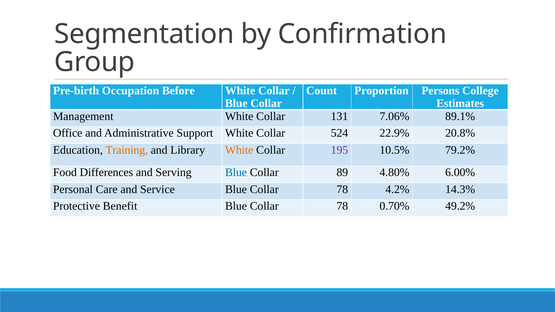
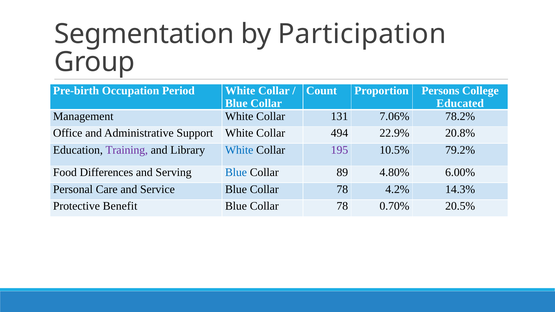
Confirmation: Confirmation -> Participation (362, 34)
Before: Before -> Period (178, 91)
Estimates: Estimates -> Educated (460, 103)
89.1%: 89.1% -> 78.2% (460, 116)
524: 524 -> 494 (339, 133)
Training colour: orange -> purple (127, 150)
White colour: orange -> blue (239, 150)
49.2%: 49.2% -> 20.5% (460, 206)
